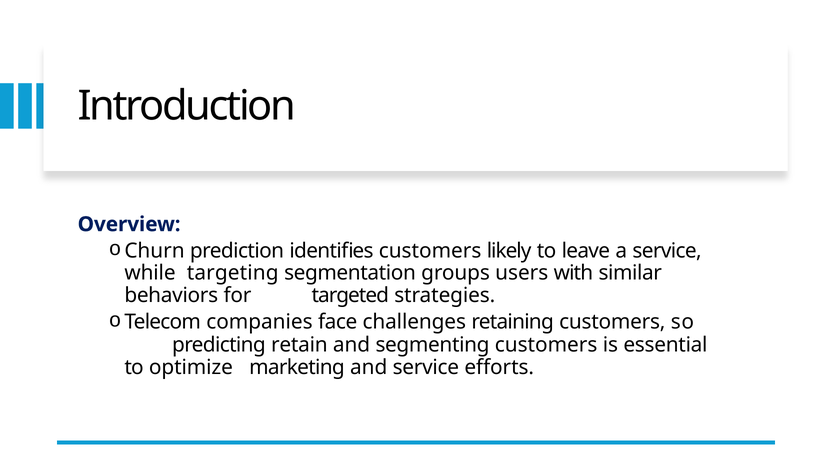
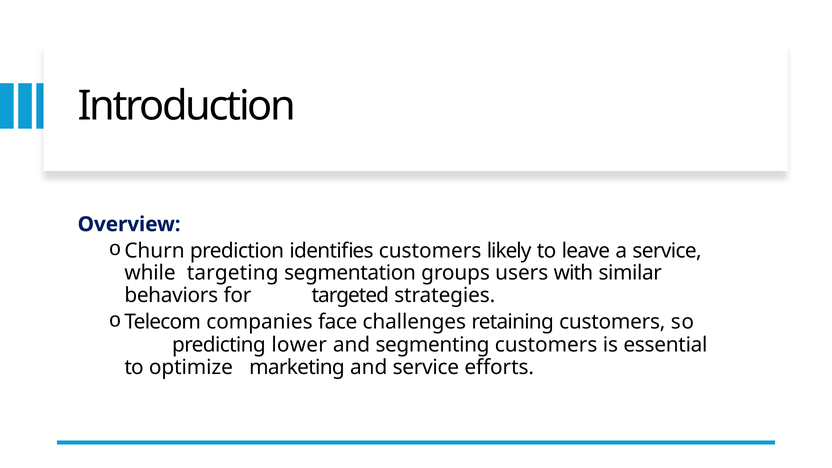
retain: retain -> lower (299, 345)
